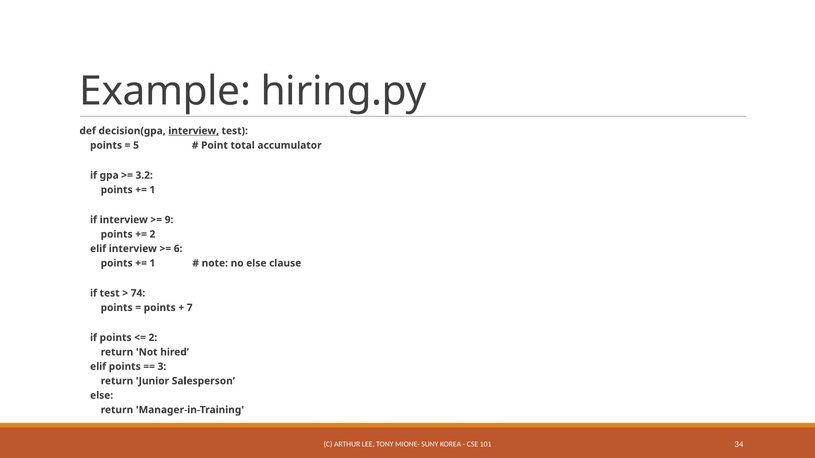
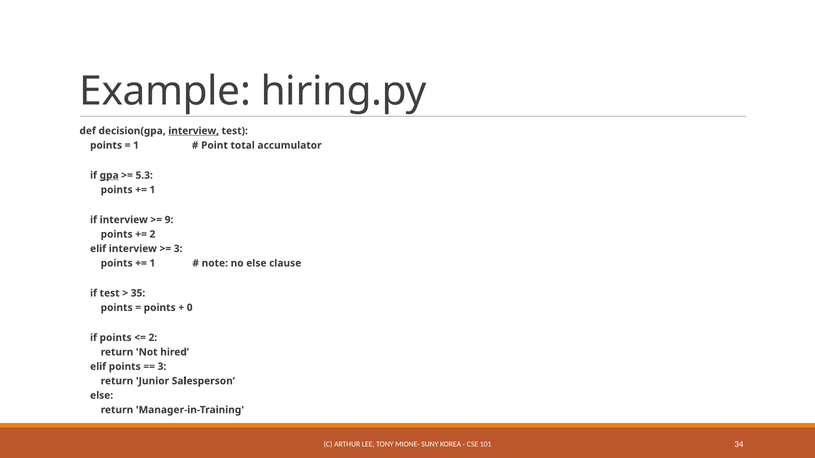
5: 5 -> 1 (136, 145)
gpa underline: none -> present (109, 175)
3.2: 3.2 -> 5.3 (144, 175)
6: 6 -> 3 (178, 249)
74: 74 -> 35 (138, 293)
7: 7 -> 0 (190, 308)
